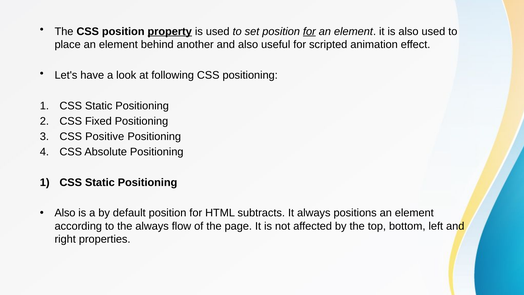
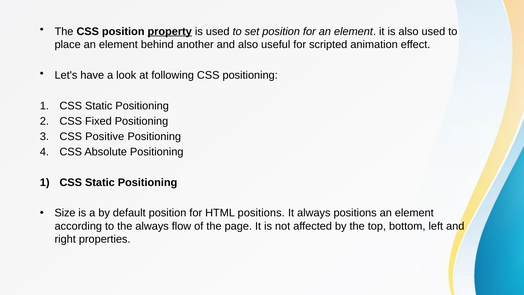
for underline: present -> none (309, 31)
Also: Also -> Size (65, 213)
HTML subtracts: subtracts -> positions (261, 213)
